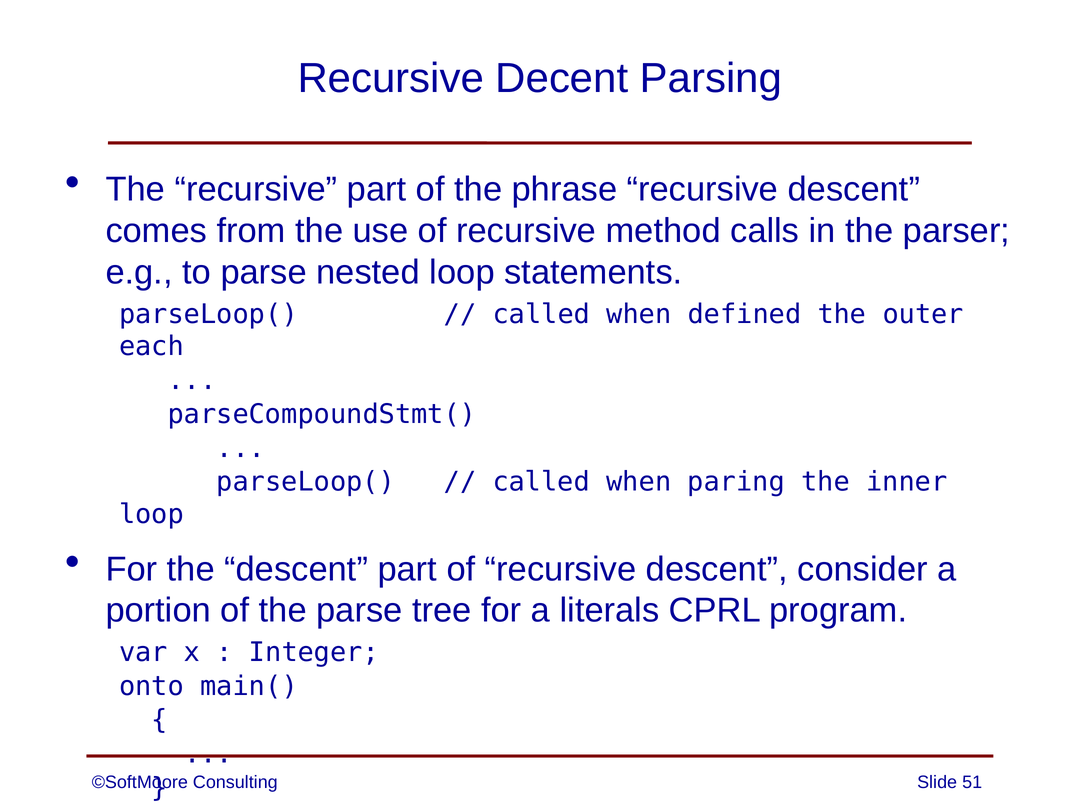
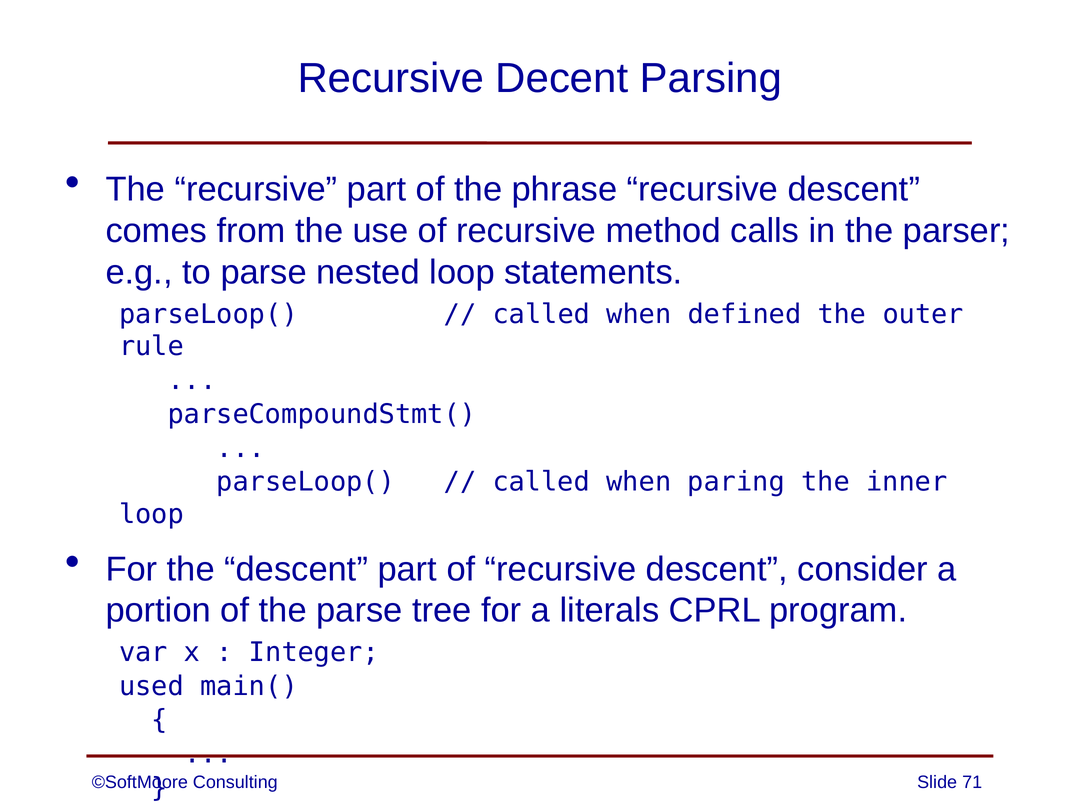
each: each -> rule (152, 347)
onto: onto -> used (152, 686)
51: 51 -> 71 (972, 782)
